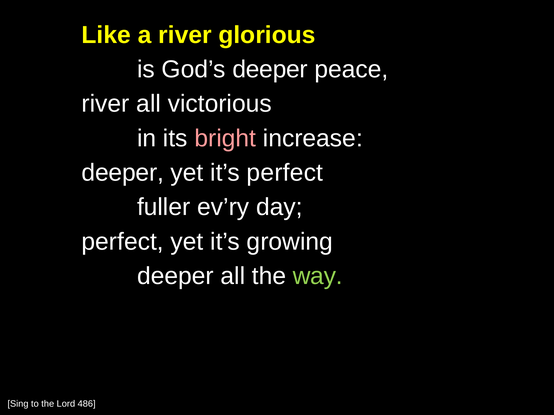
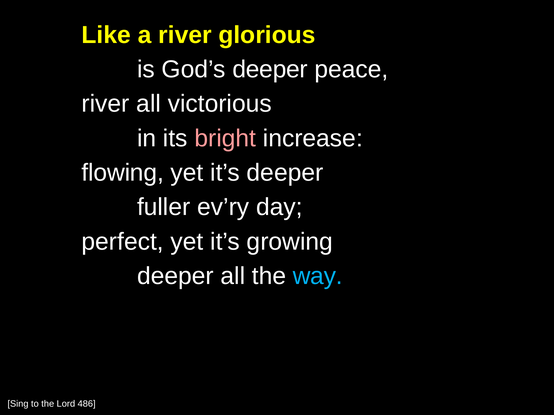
deeper: deeper -> flowing (123, 173)
it’s perfect: perfect -> deeper (285, 173)
way colour: light green -> light blue (318, 276)
